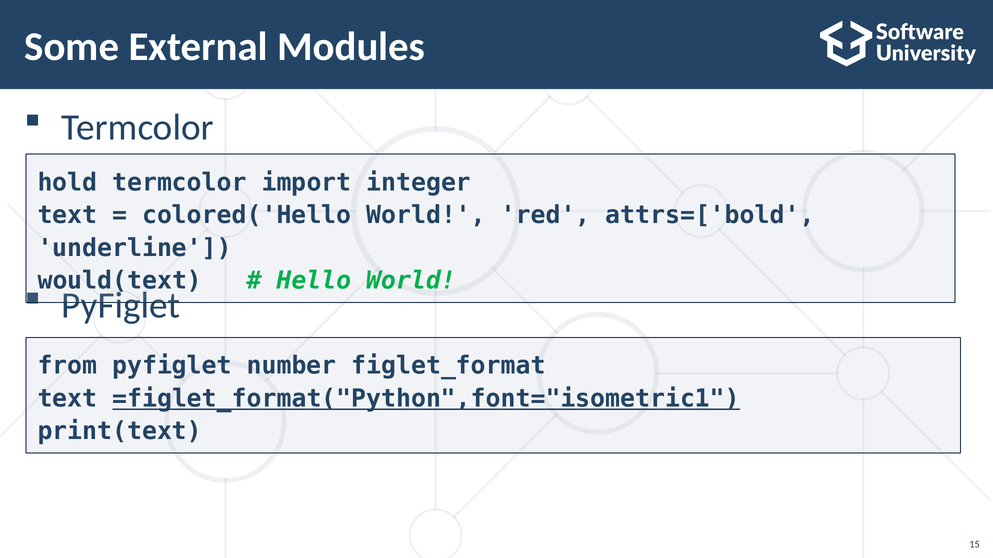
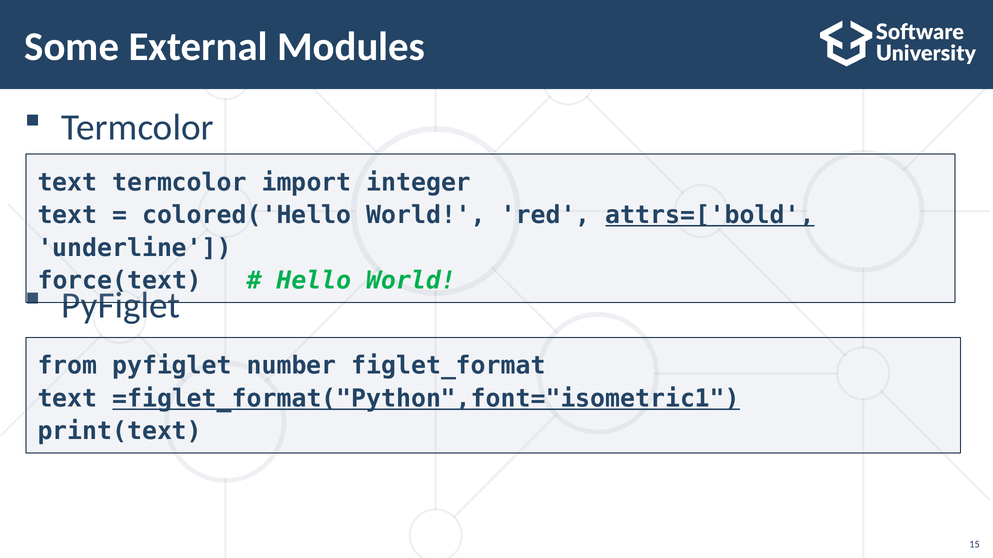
hold: hold -> text (67, 183)
attrs=['bold underline: none -> present (710, 215)
would(text: would(text -> force(text (120, 281)
